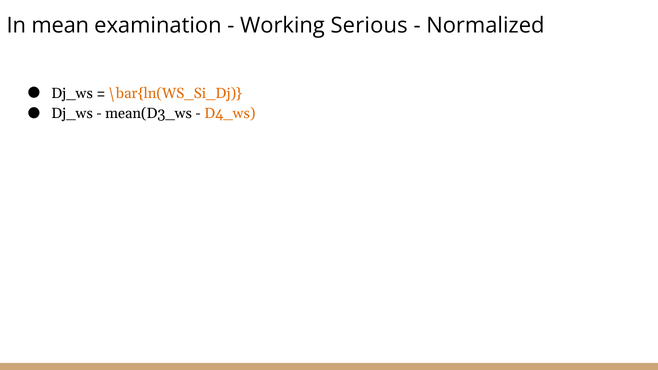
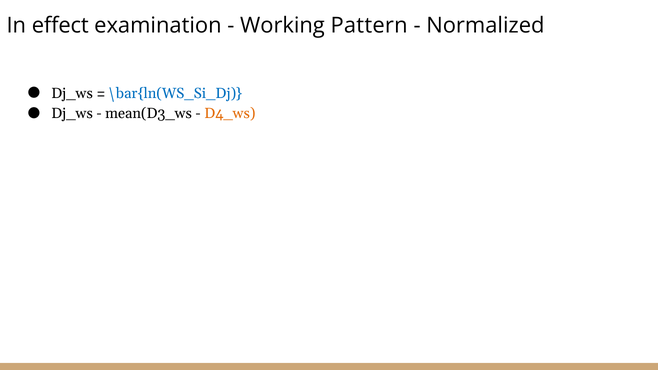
mean: mean -> effect (60, 26)
Serious: Serious -> Pattern (369, 26)
\bar{ln(WS_Si_Dj colour: orange -> blue (176, 93)
